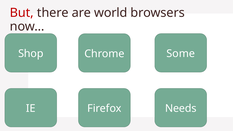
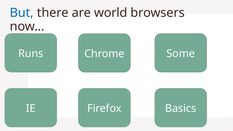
But colour: red -> blue (22, 13)
Shop: Shop -> Runs (31, 54)
Needs: Needs -> Basics (181, 108)
